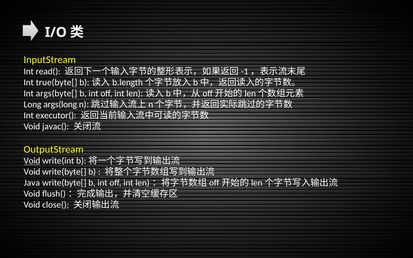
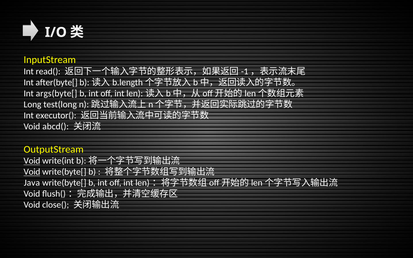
true(byte[: true(byte[ -> after(byte[ (57, 83)
args(long: args(long -> test(long (60, 105)
javac(: javac( -> abcd( (56, 127)
Void underline: none -> present (32, 172)
